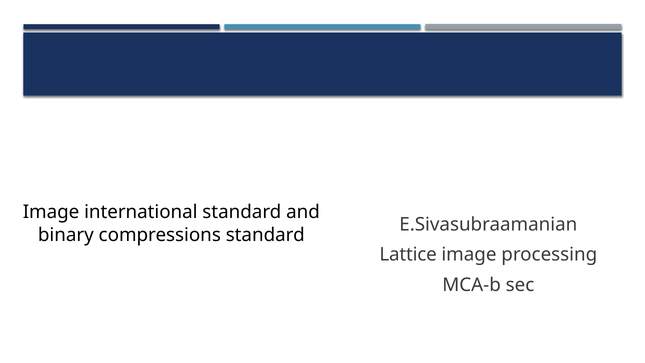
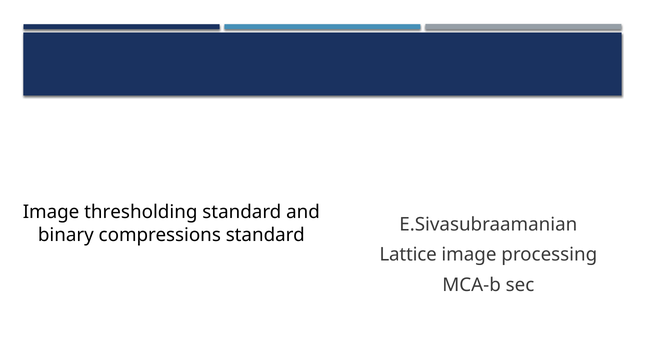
international: international -> thresholding (141, 212)
